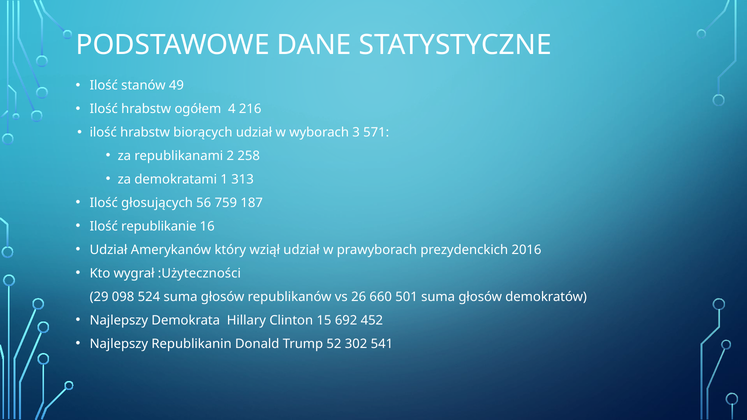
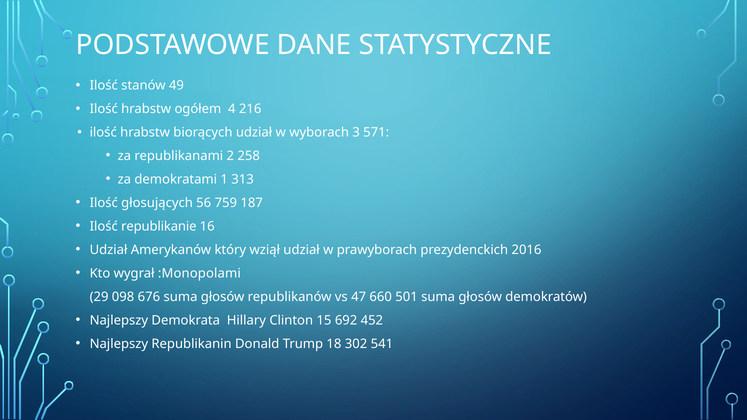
:Użyteczności: :Użyteczności -> :Monopolami (199, 273)
524: 524 -> 676 (149, 297)
26: 26 -> 47 (359, 297)
52: 52 -> 18 (334, 344)
